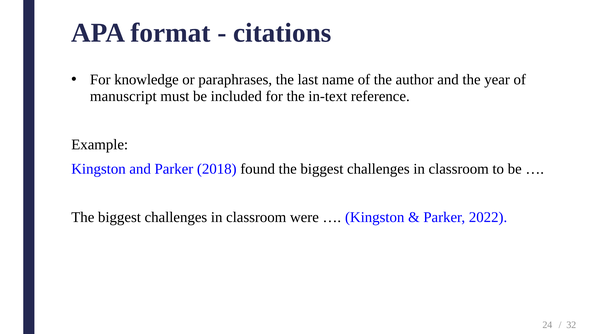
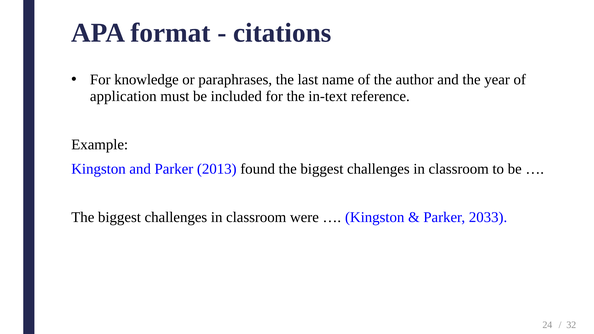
manuscript: manuscript -> application (123, 96)
2018: 2018 -> 2013 (217, 169)
2022: 2022 -> 2033 (488, 217)
